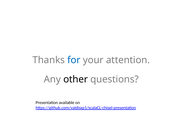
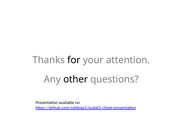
for colour: blue -> black (74, 60)
